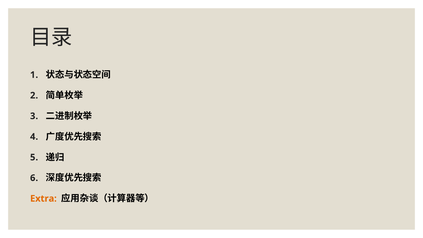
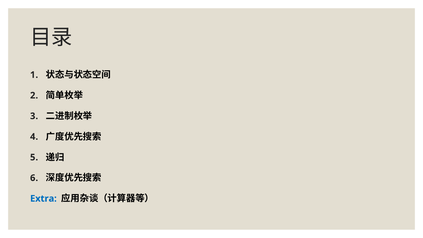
Extra colour: orange -> blue (43, 199)
